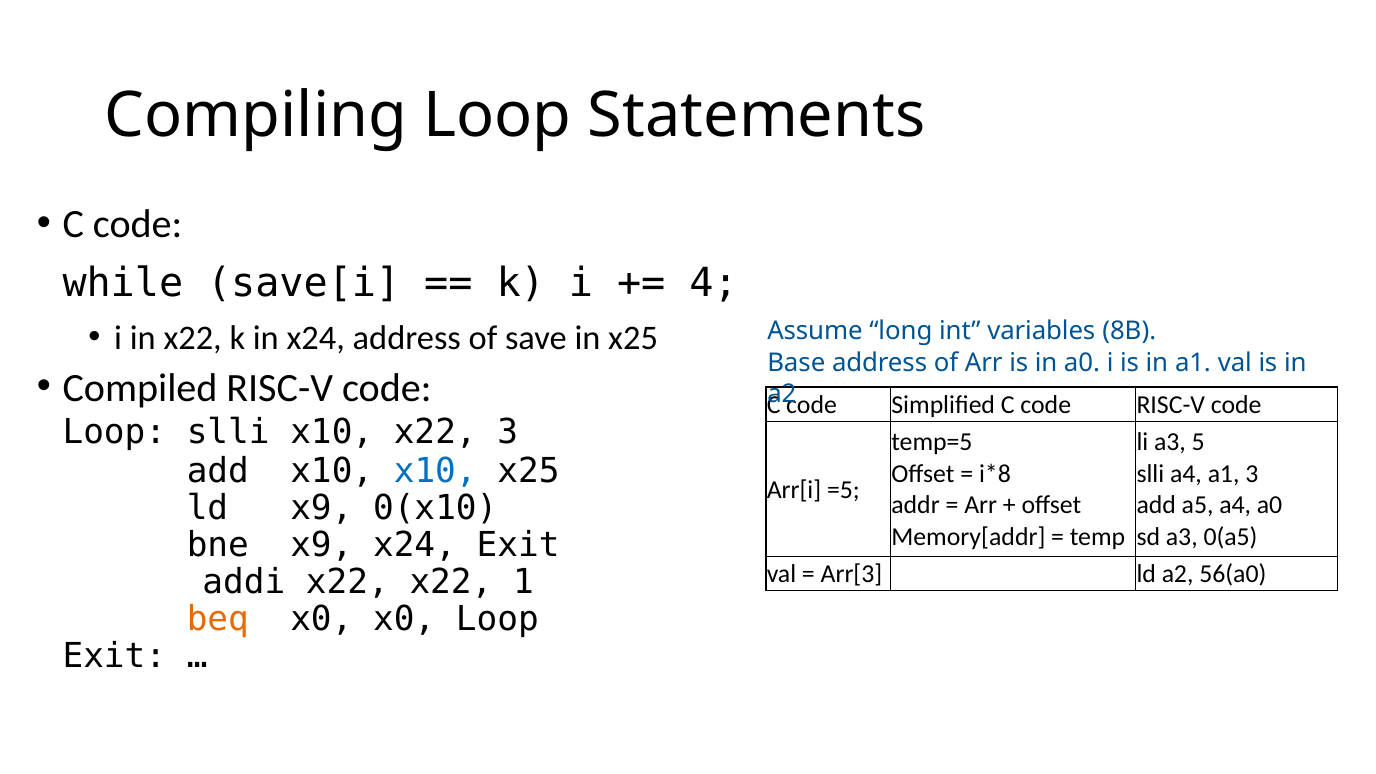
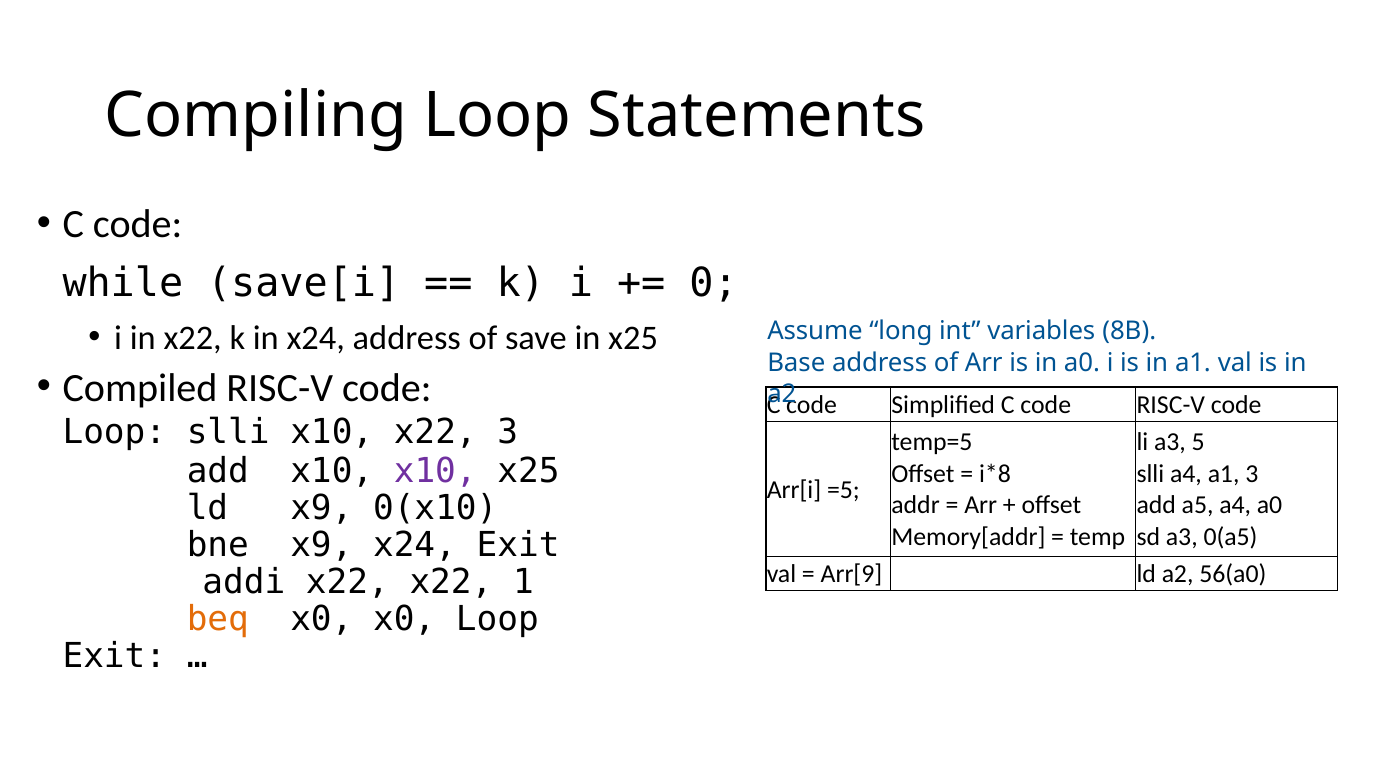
4: 4 -> 0 (714, 283)
x10 colour: blue -> purple (435, 471)
Arr[3: Arr[3 -> Arr[9 (851, 574)
